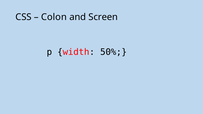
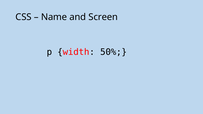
Colon: Colon -> Name (54, 17)
